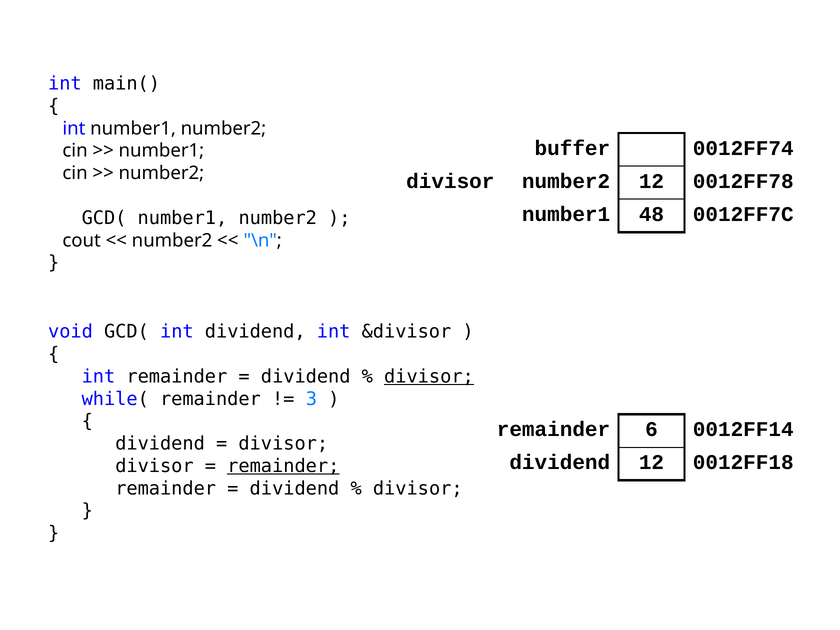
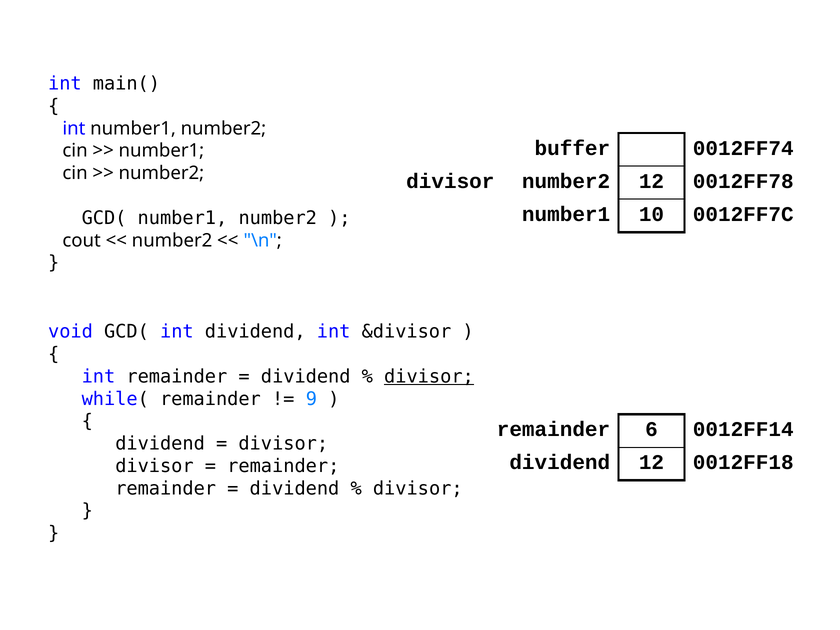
48: 48 -> 10 (651, 214)
3: 3 -> 9 (311, 399)
remainder underline: present -> none (283, 466)
